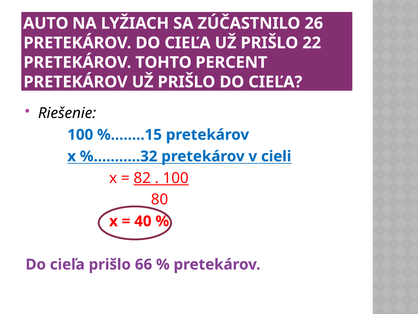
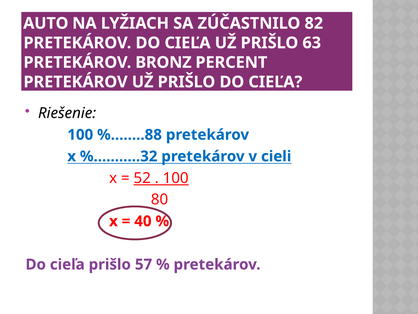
26: 26 -> 82 (314, 23)
22: 22 -> 63 (312, 43)
TOHTO: TOHTO -> BRONZ (163, 62)
%........15: %........15 -> %........88 (129, 135)
82: 82 -> 52 (142, 178)
66: 66 -> 57 (144, 264)
